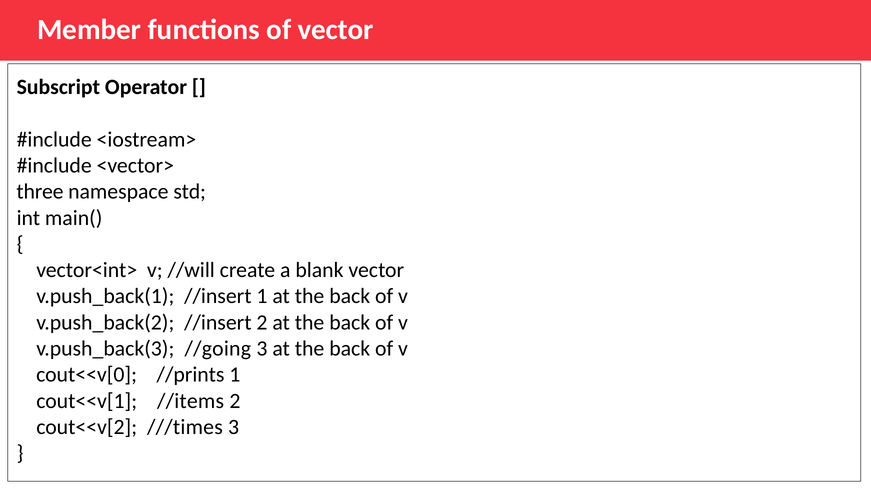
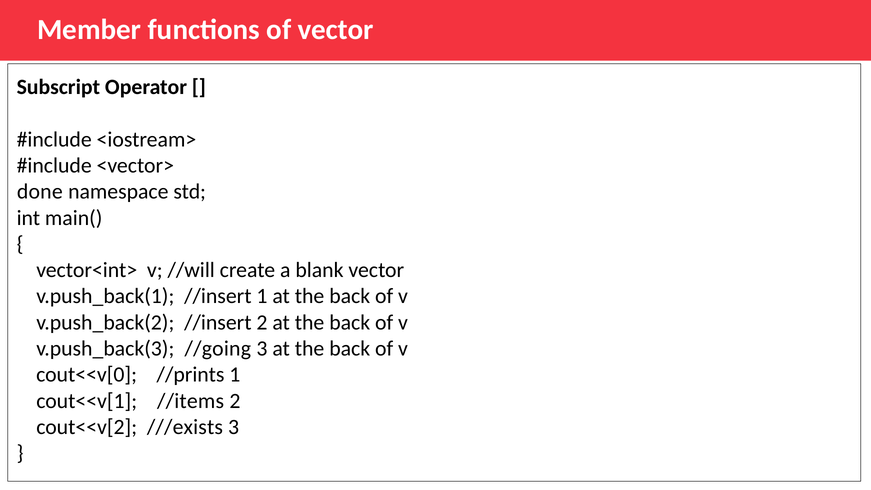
three: three -> done (40, 192)
///times: ///times -> ///exists (185, 427)
